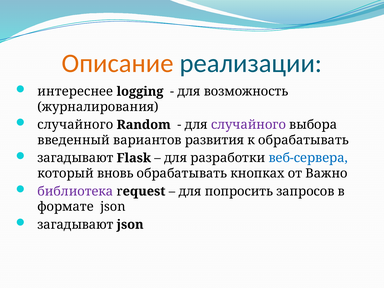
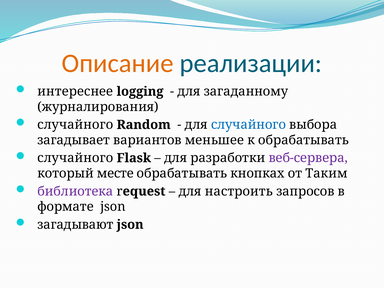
возможность: возможность -> загаданному (246, 91)
случайного colour: purple -> blue (248, 125)
введенный: введенный -> загадывает (74, 140)
развития: развития -> меньшее (214, 140)
загадывают: загадывают -> случайного (75, 158)
веб-сервера colour: blue -> purple (308, 158)
вновь: вновь -> месте (115, 173)
Важно: Важно -> Таким (327, 173)
попросить: попросить -> настроить (239, 191)
